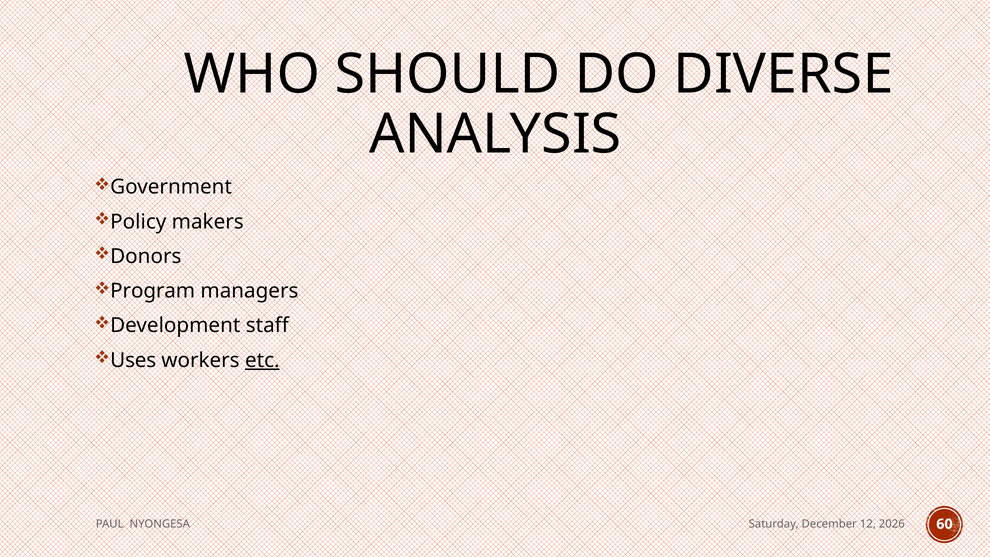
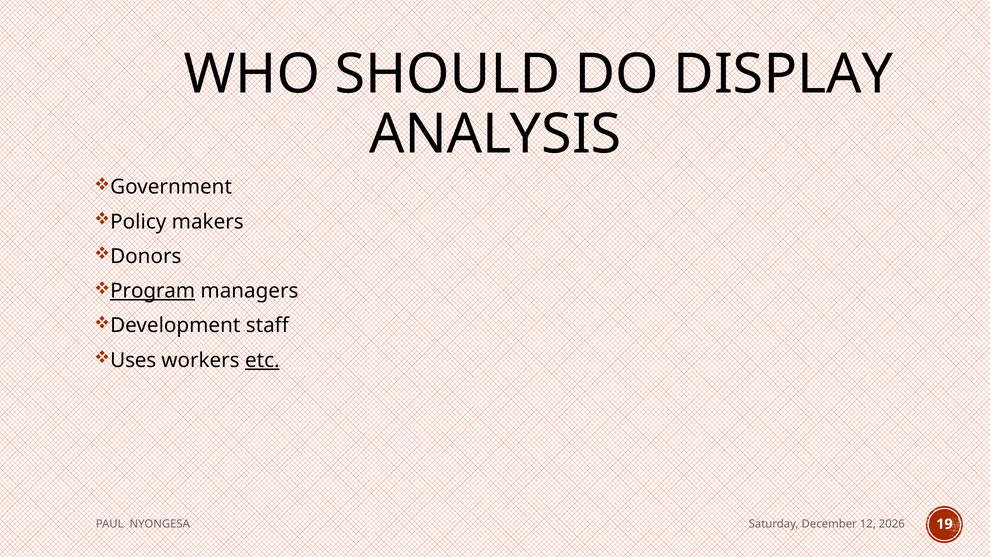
DIVERSE: DIVERSE -> DISPLAY (783, 74)
Program underline: none -> present (153, 291)
60: 60 -> 19 (944, 524)
